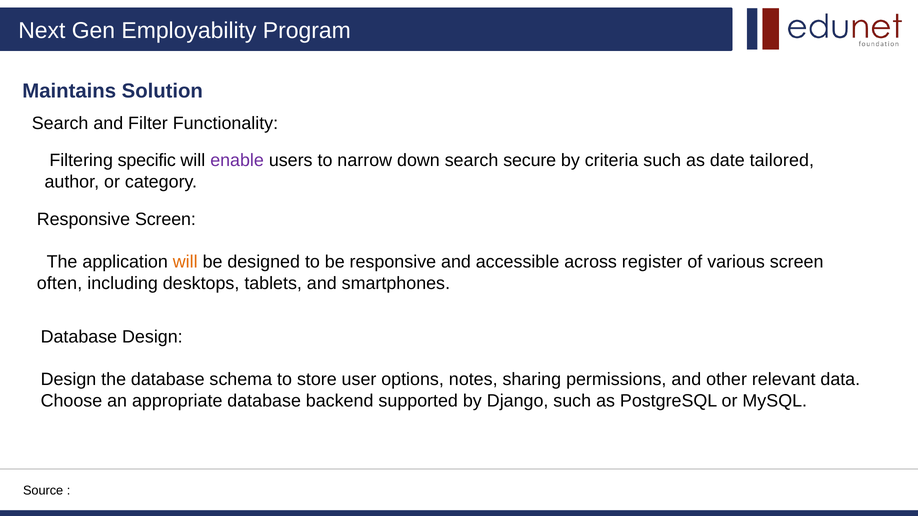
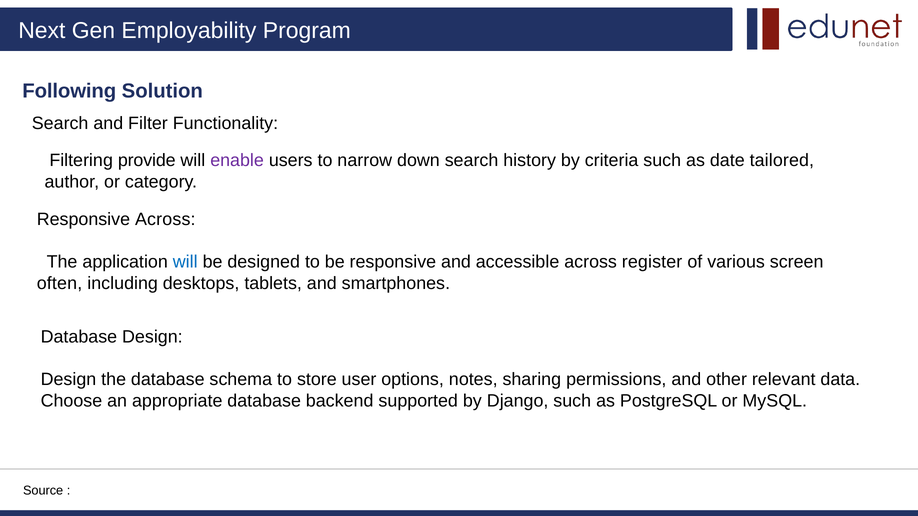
Maintains: Maintains -> Following (69, 91)
specific: specific -> provide (147, 161)
secure: secure -> history (530, 161)
Responsive Screen: Screen -> Across (165, 219)
will colour: orange -> blue (185, 262)
